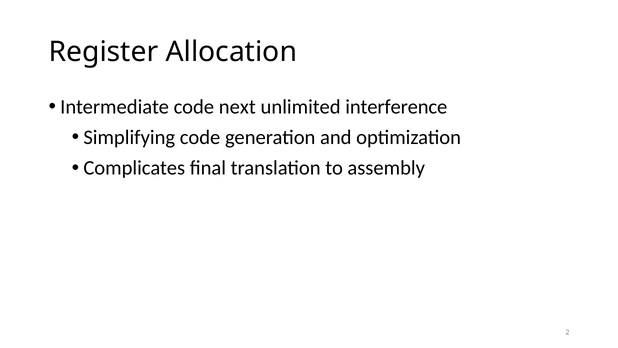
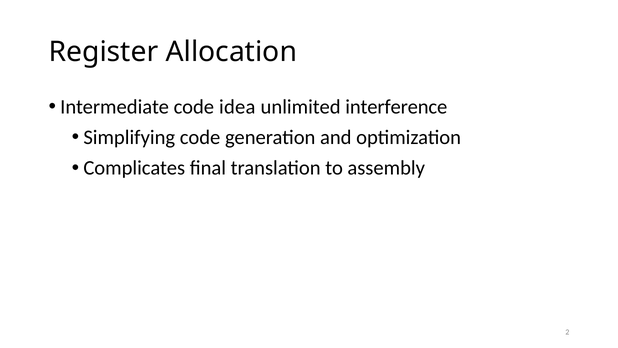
next: next -> idea (237, 107)
